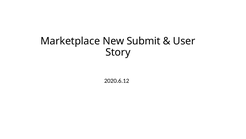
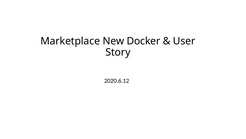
Submit: Submit -> Docker (143, 41)
